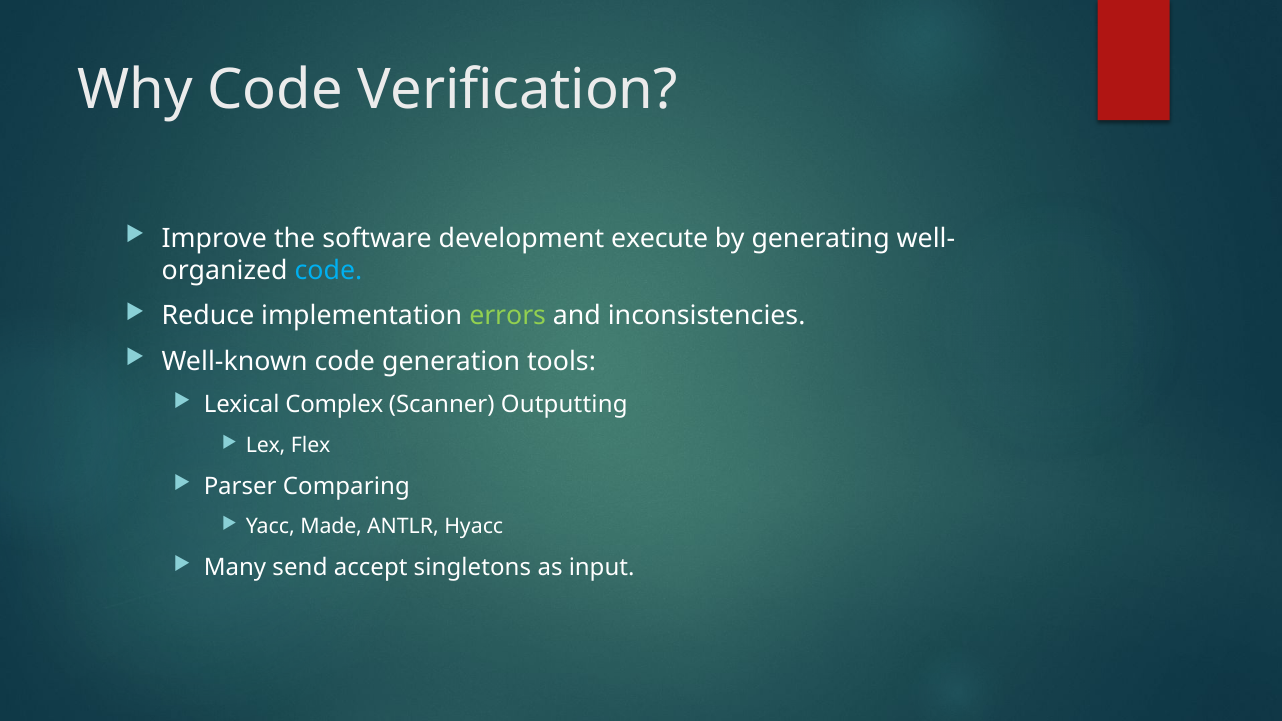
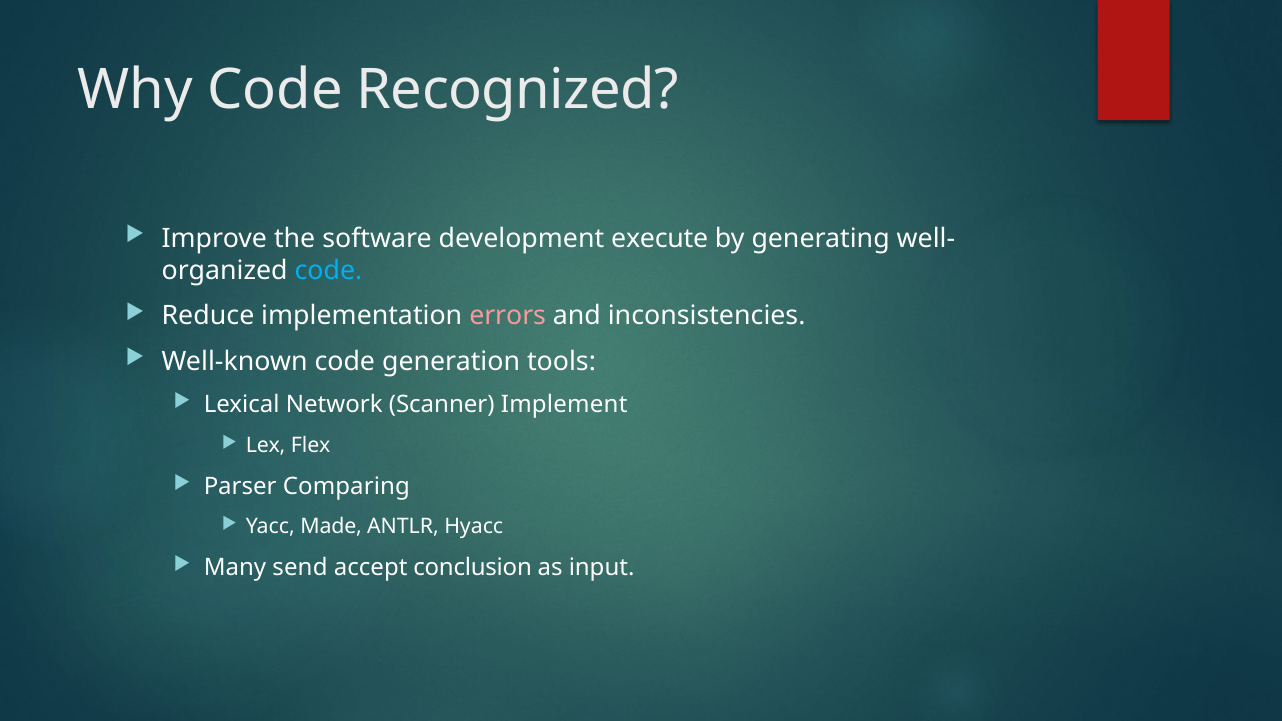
Verification: Verification -> Recognized (518, 90)
errors colour: light green -> pink (508, 316)
Complex: Complex -> Network (334, 405)
Outputting: Outputting -> Implement (564, 405)
singletons: singletons -> conclusion (473, 568)
